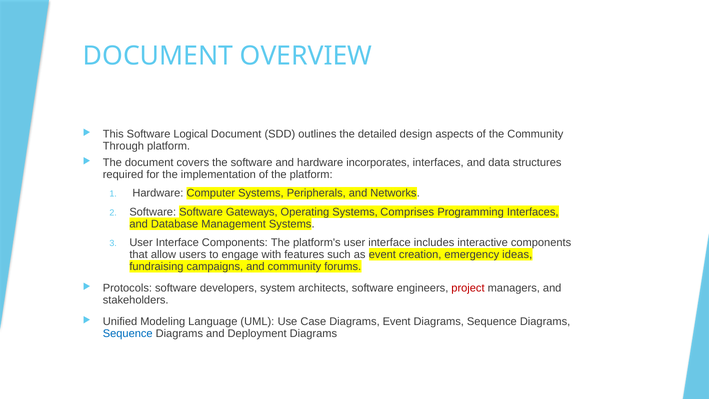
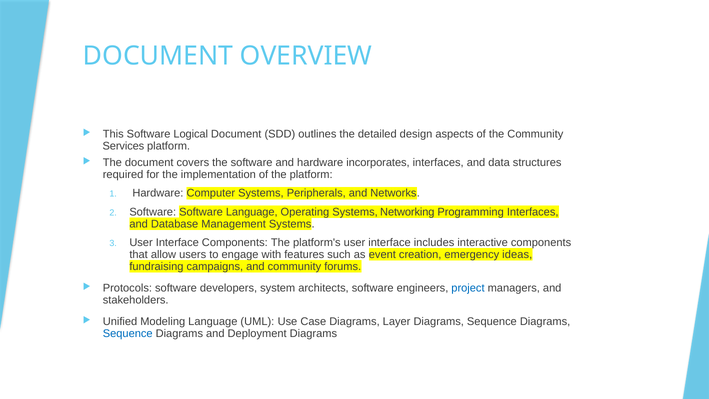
Through: Through -> Services (123, 146)
Software Gateways: Gateways -> Language (252, 212)
Comprises: Comprises -> Networking (407, 212)
project colour: red -> blue (468, 288)
Diagrams Event: Event -> Layer (397, 322)
